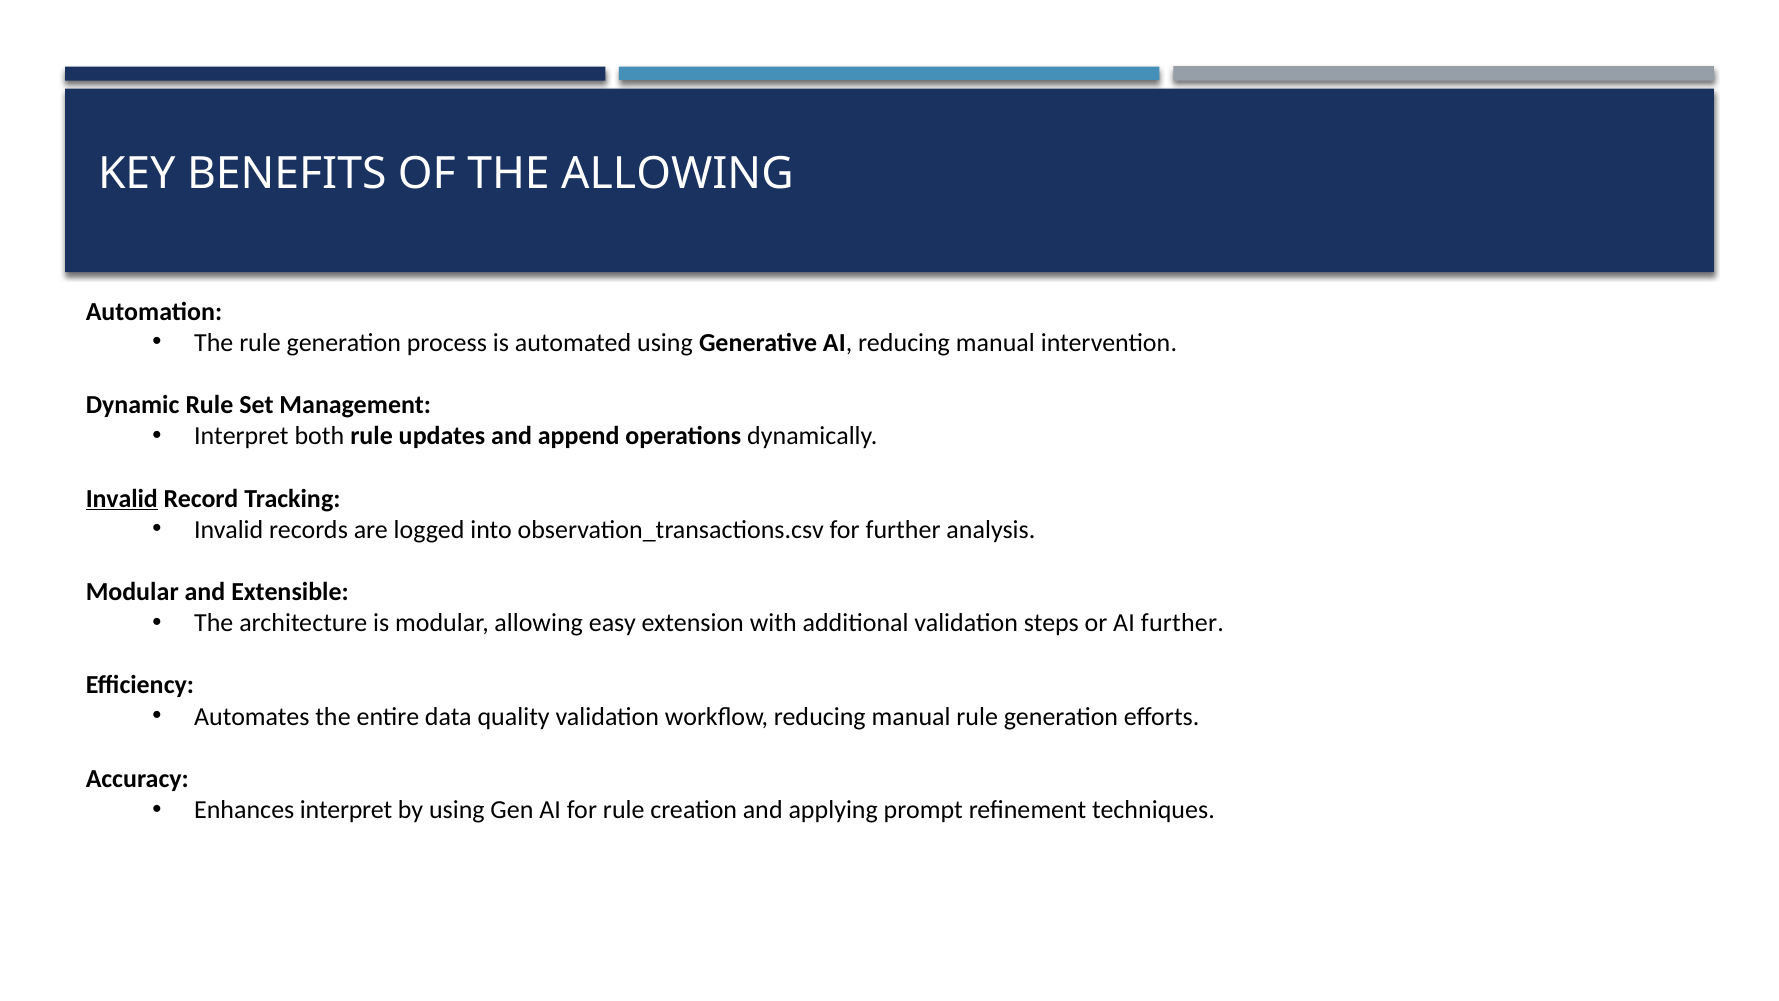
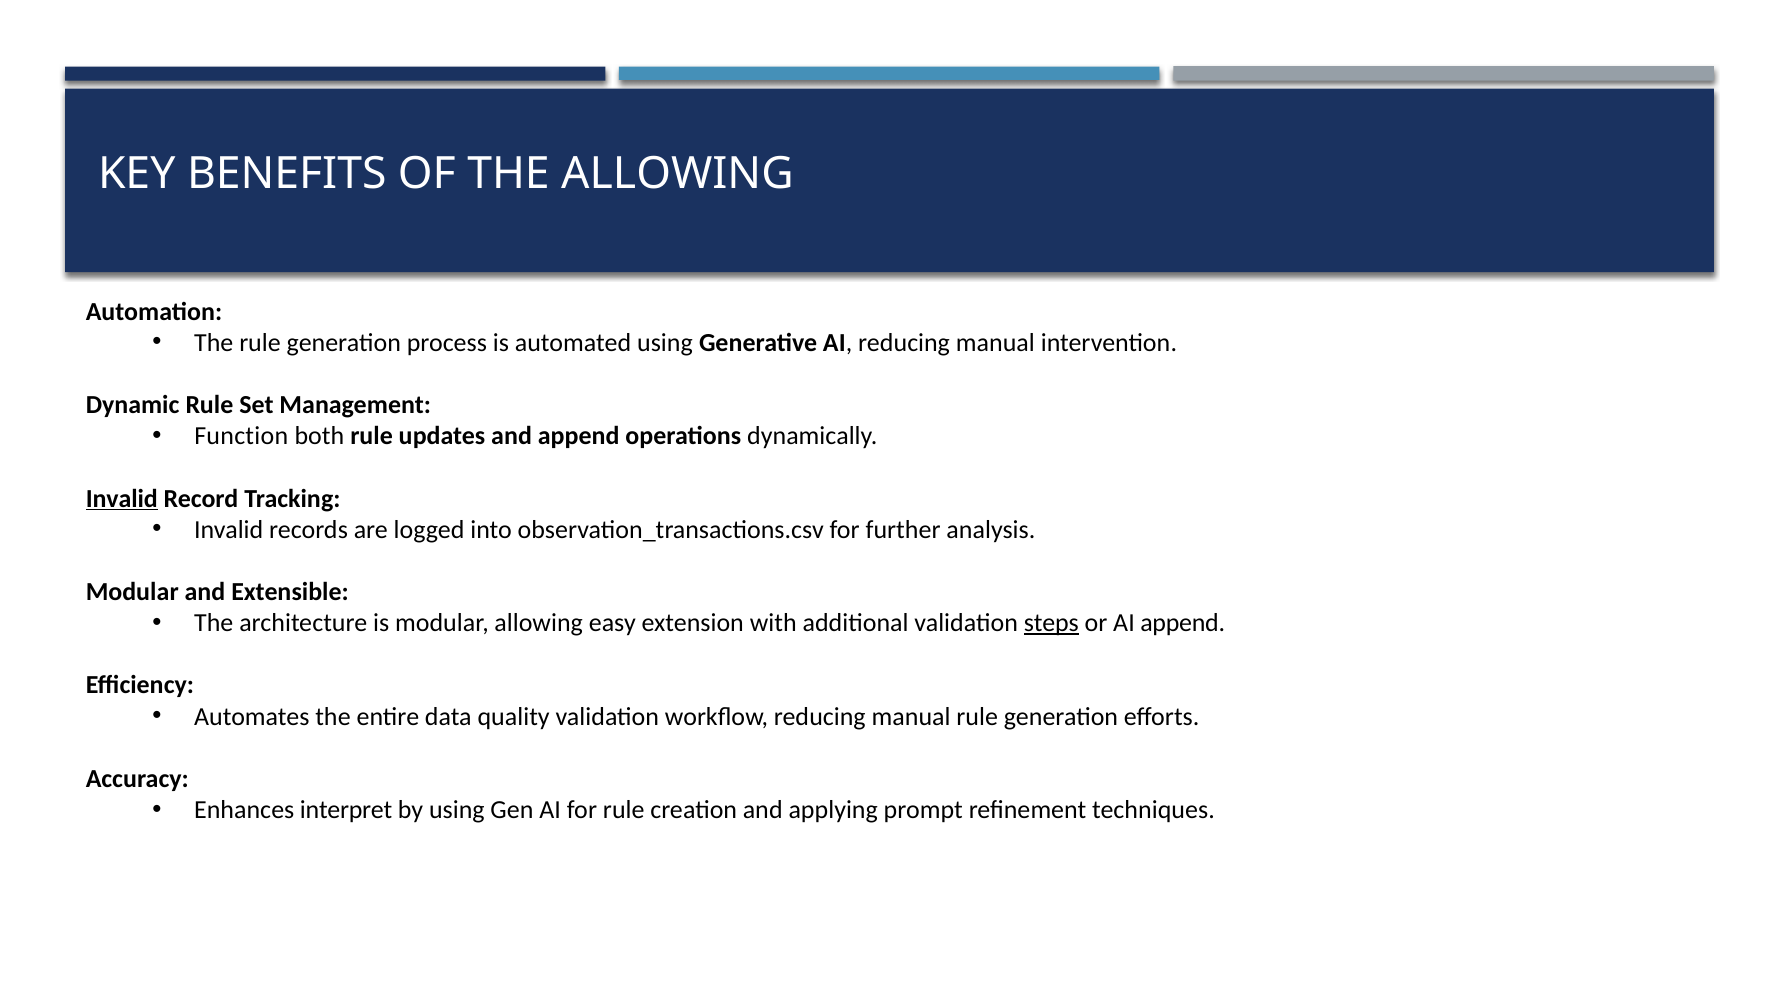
Interpret: Interpret -> Function (241, 436)
steps underline: none -> present (1051, 623)
AI further: further -> append (1183, 623)
